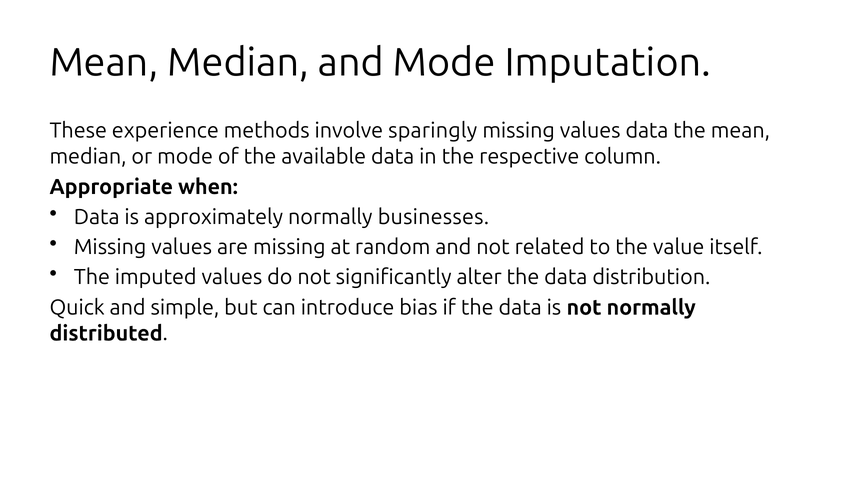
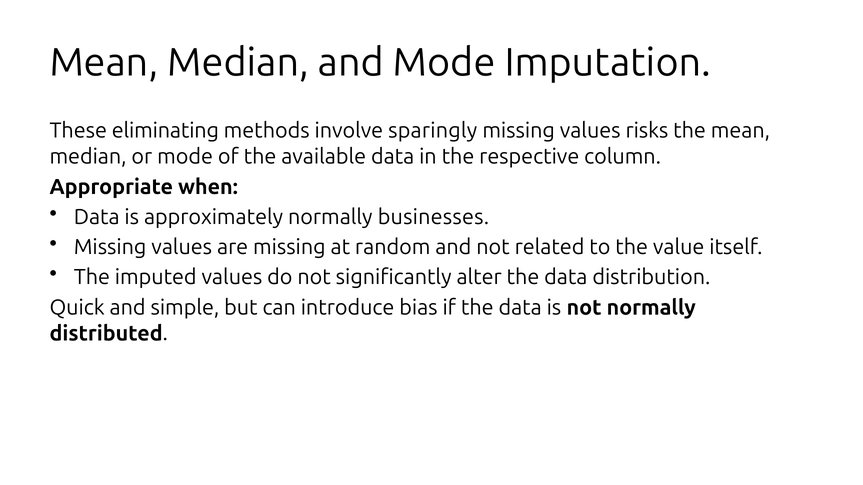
experience: experience -> eliminating (165, 131)
values data: data -> risks (647, 131)
